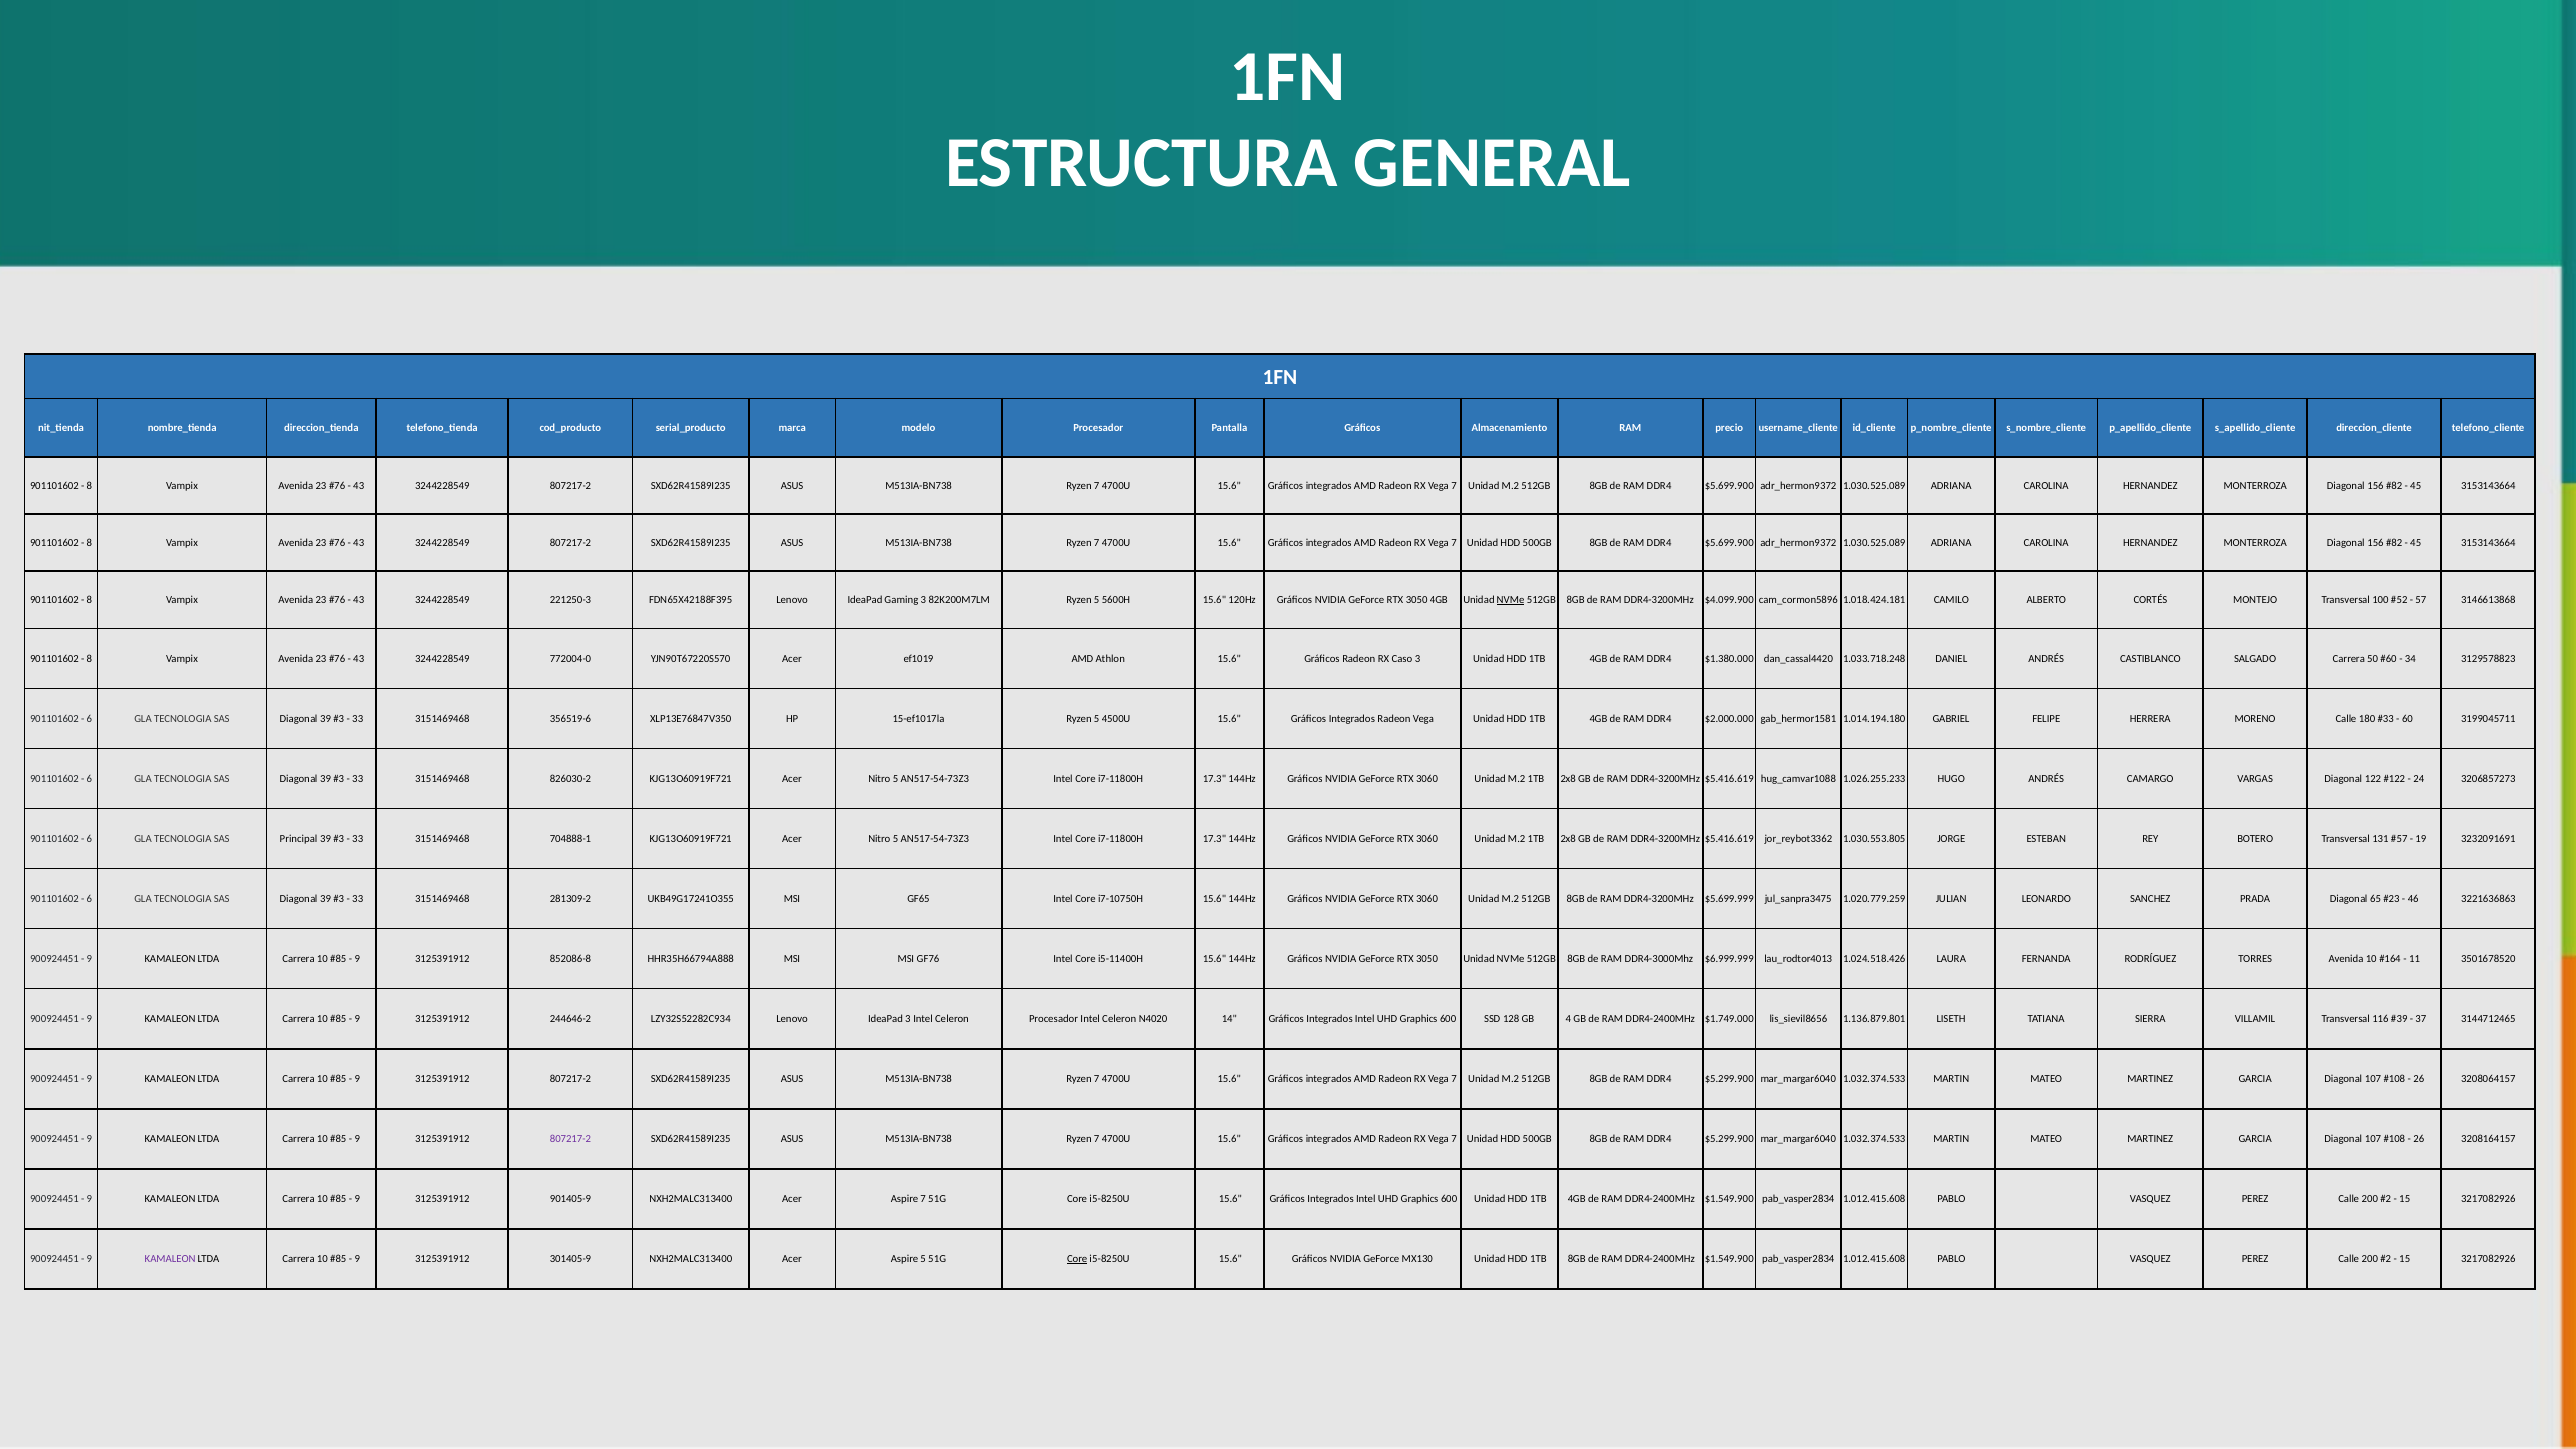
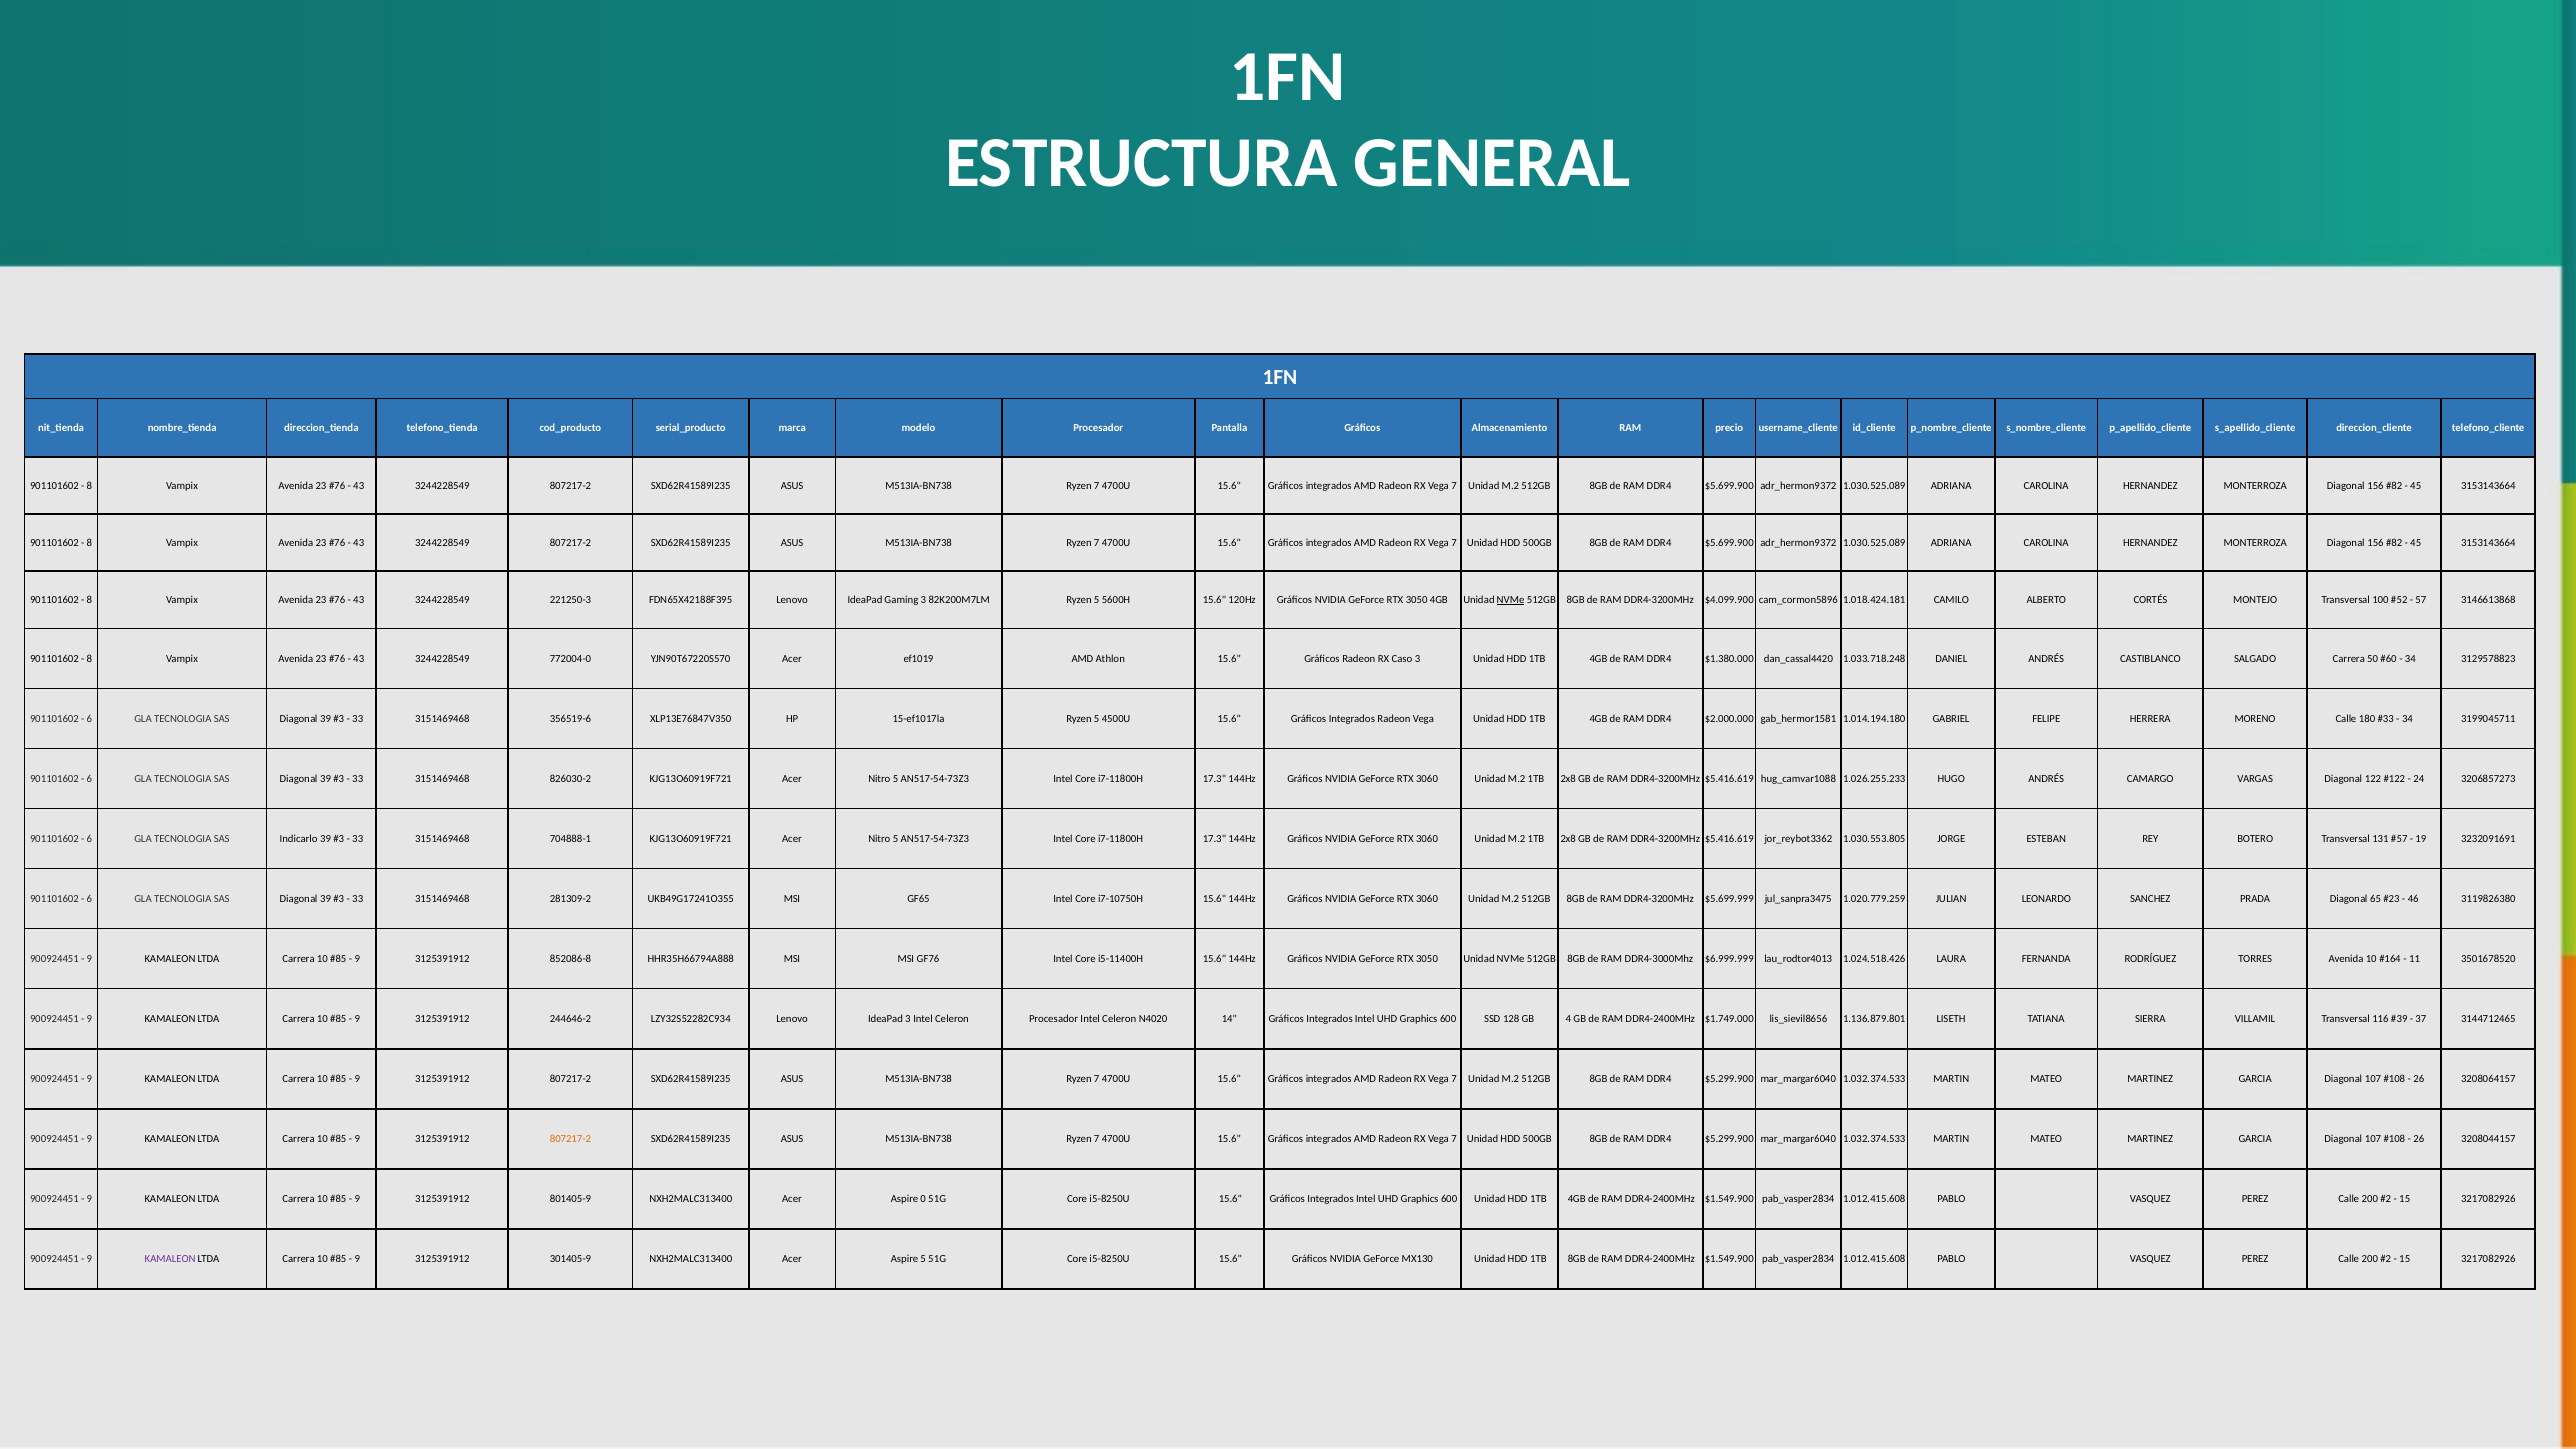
60: 60 -> 34 (2407, 719)
Principal: Principal -> Indicarlo (299, 839)
3221636863: 3221636863 -> 3119826380 (2488, 899)
807217-2 colour: purple -> orange (570, 1139)
3208164157: 3208164157 -> 3208044157 (2488, 1139)
901405-9: 901405-9 -> 801405-9 (570, 1199)
Aspire 7: 7 -> 0 (923, 1199)
Core underline: present -> none (1077, 1259)
